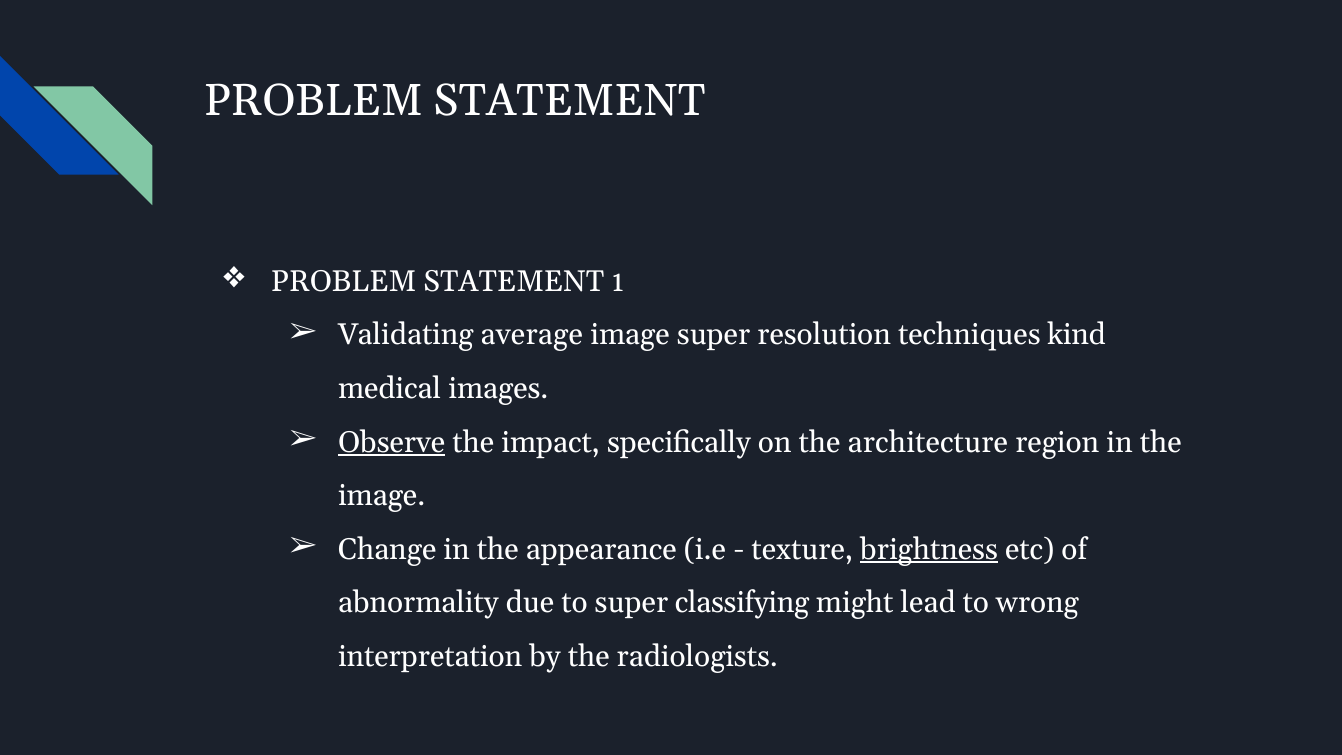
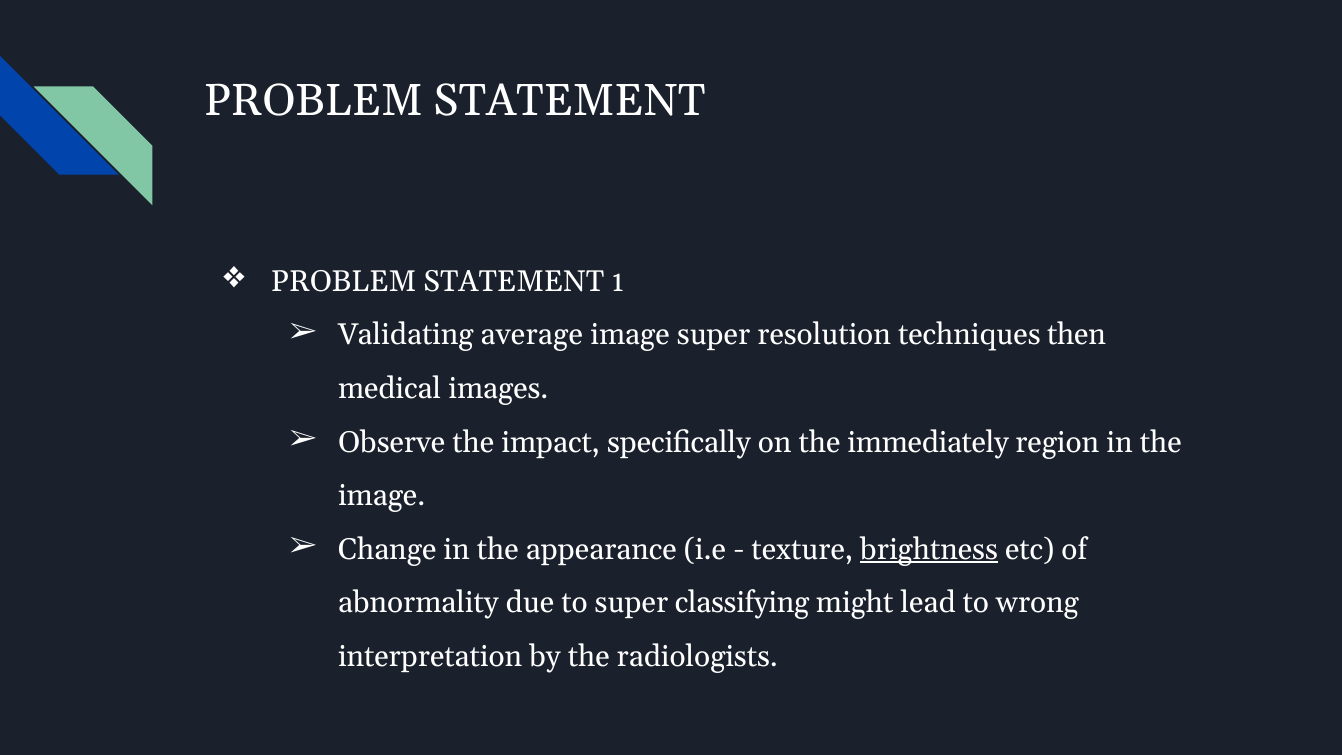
kind: kind -> then (1077, 335)
Observe underline: present -> none (392, 442)
architecture: architecture -> immediately (928, 442)
